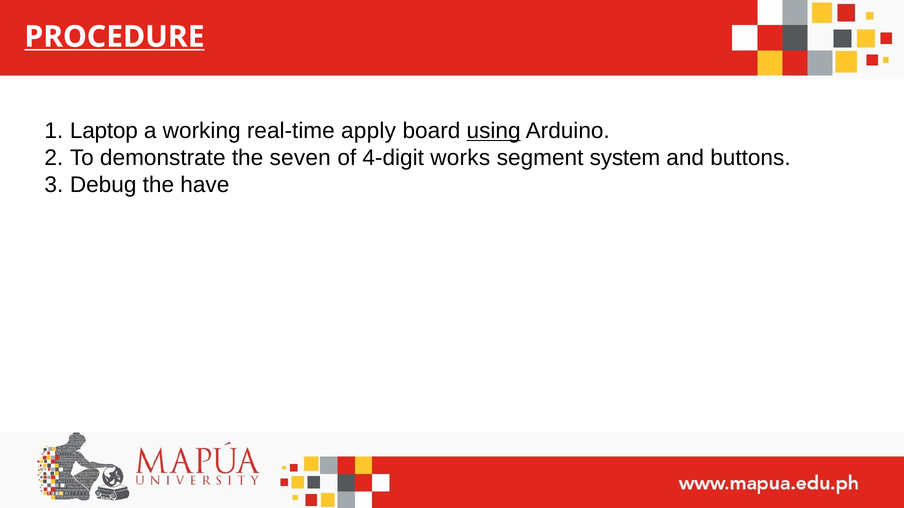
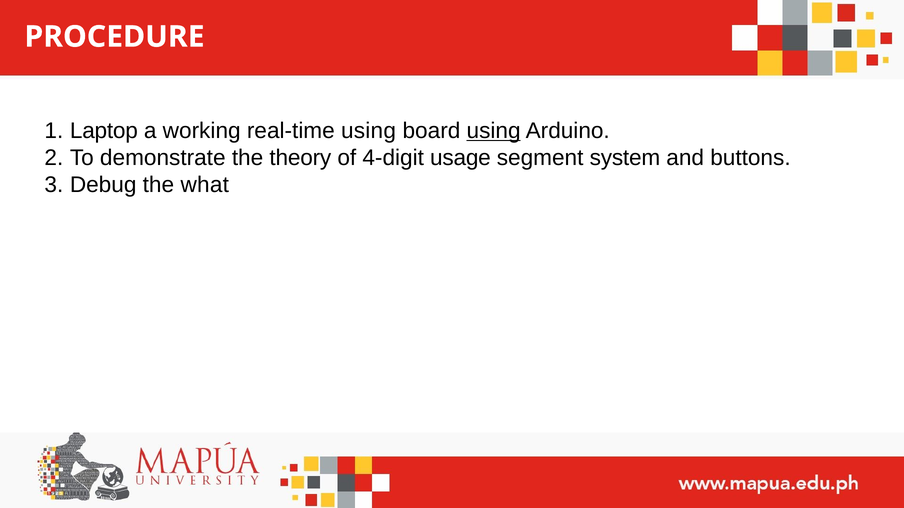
PROCEDURE underline: present -> none (115, 37)
real-time apply: apply -> using (369, 131)
seven: seven -> theory (300, 158)
works: works -> usage (460, 158)
have: have -> what (205, 185)
